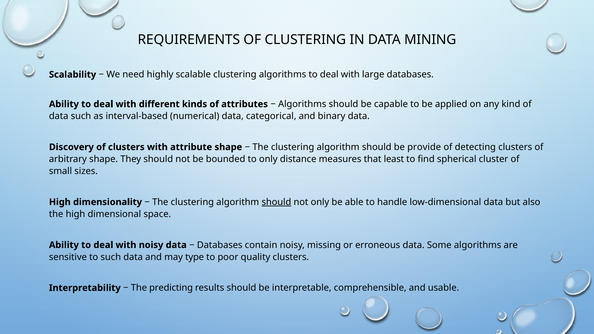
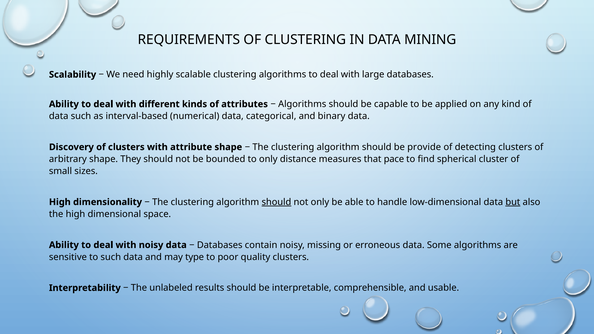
least: least -> pace (394, 159)
but underline: none -> present (513, 202)
predicting: predicting -> unlabeled (171, 288)
